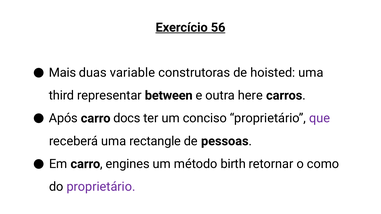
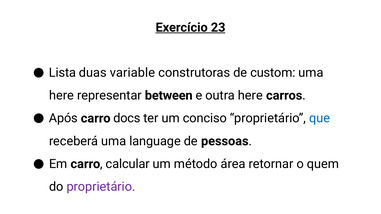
56: 56 -> 23 (218, 28)
Mais: Mais -> Lista (62, 73)
hoisted: hoisted -> custom (273, 73)
third: third -> here (61, 96)
que colour: purple -> blue (320, 118)
rectangle: rectangle -> language (155, 141)
engines: engines -> calcular (128, 164)
birth: birth -> área (233, 164)
como: como -> quem (323, 164)
